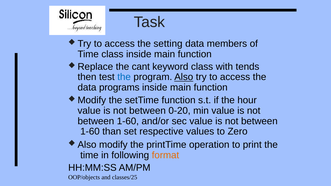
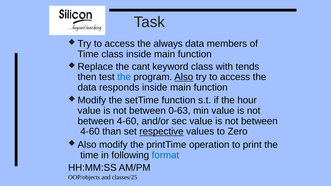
setting: setting -> always (168, 44)
programs: programs -> responds (119, 88)
0-20: 0-20 -> 0-63 (179, 111)
1-60: 1-60 -> 4-60 (128, 121)
1-60: 1-60 -> 4-60 (90, 132)
respective underline: none -> present (161, 132)
format colour: orange -> blue (165, 155)
